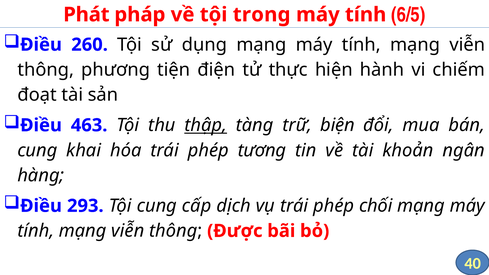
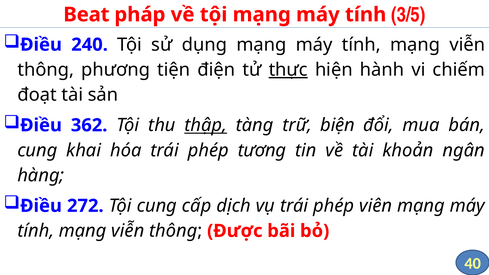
Phát: Phát -> Beat (86, 15)
trong: trong -> mạng (262, 15)
6/5: 6/5 -> 3/5 (408, 15)
260: 260 -> 240 (90, 45)
thực underline: none -> present (288, 70)
463: 463 -> 362 (89, 125)
293: 293 -> 272 (85, 206)
chối: chối -> viên (376, 206)
